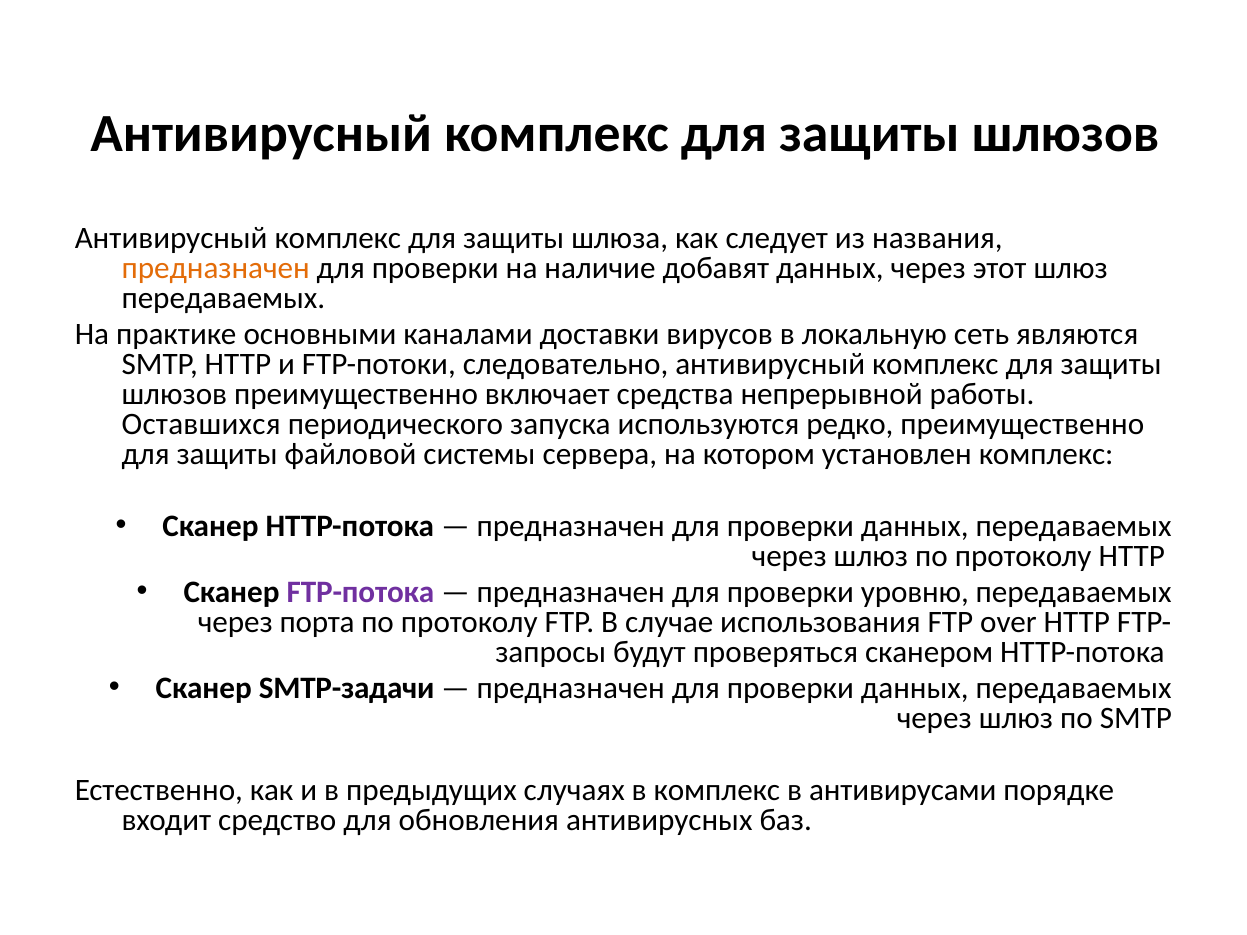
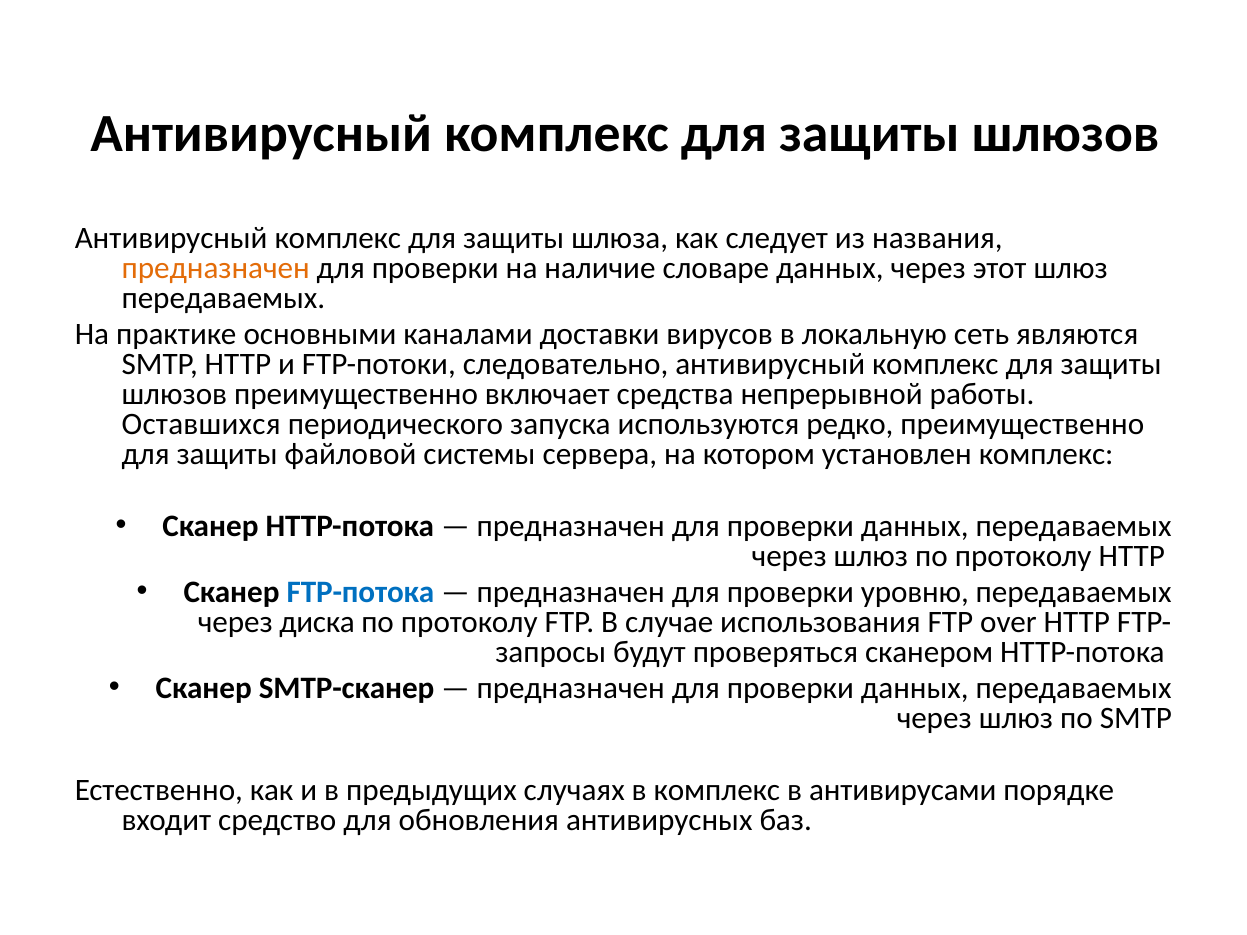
добавят: добавят -> словаре (716, 268)
FTP-потока colour: purple -> blue (360, 592)
порта: порта -> диска (317, 622)
SMTP-задачи: SMTP-задачи -> SMTP-сканер (347, 689)
